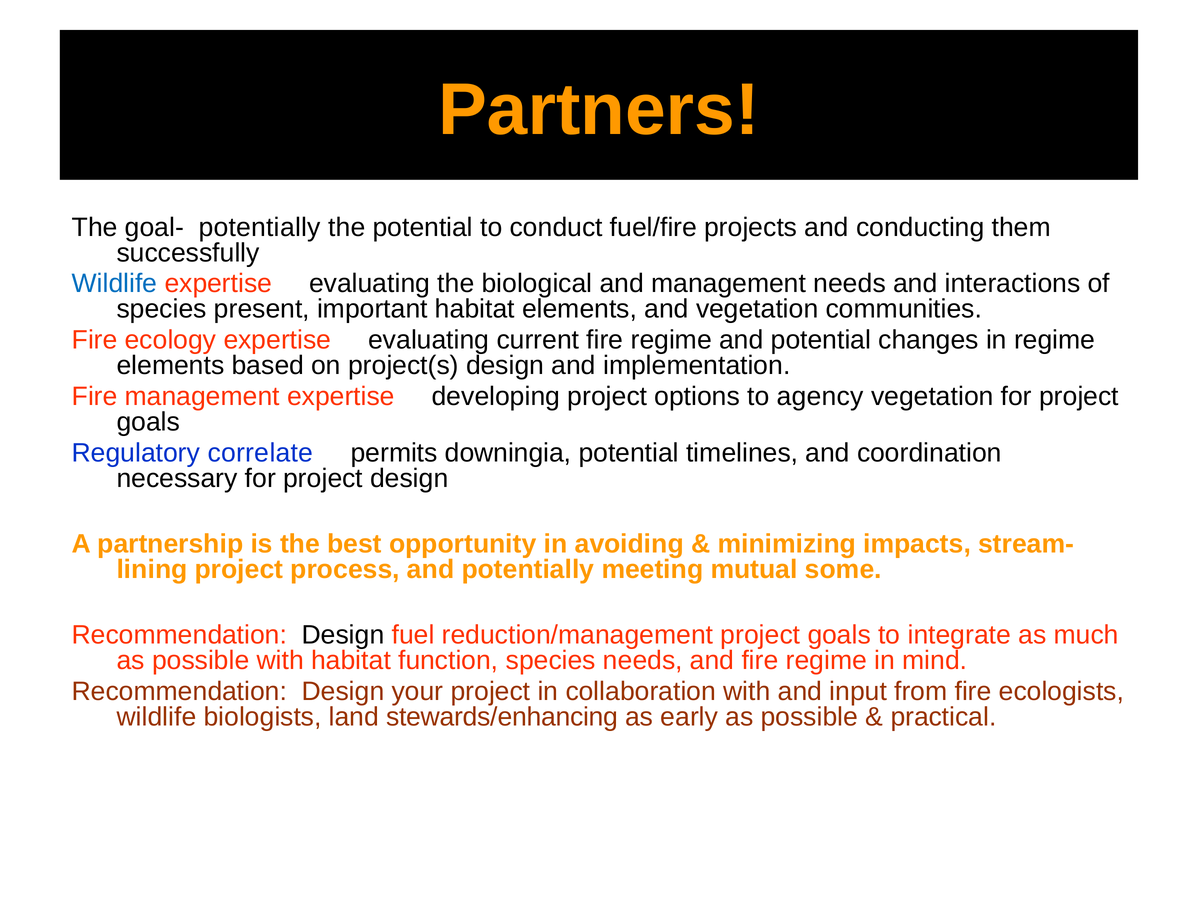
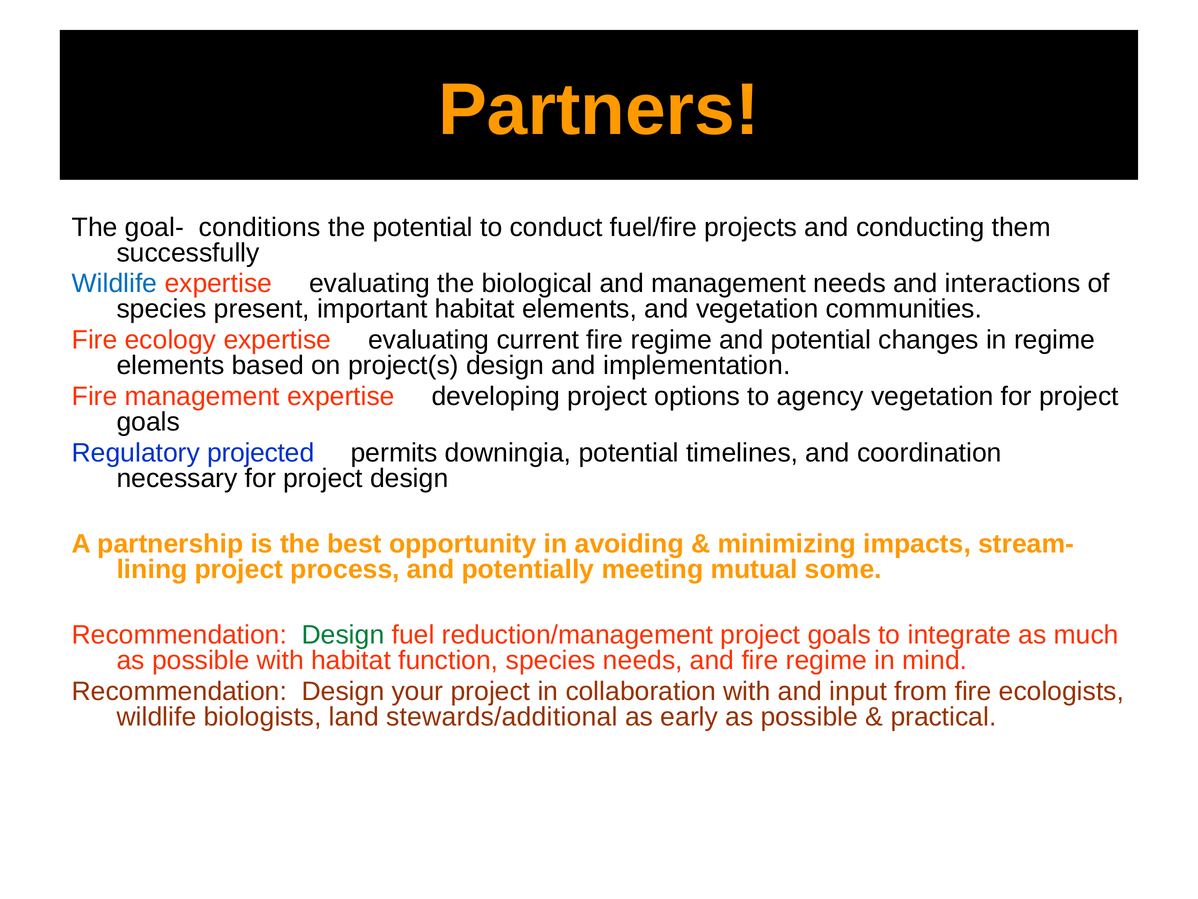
goal- potentially: potentially -> conditions (260, 227)
correlate: correlate -> projected (261, 453)
Design colour: black -> green (343, 635)
stewards/enhancing: stewards/enhancing -> stewards/additional (502, 717)
